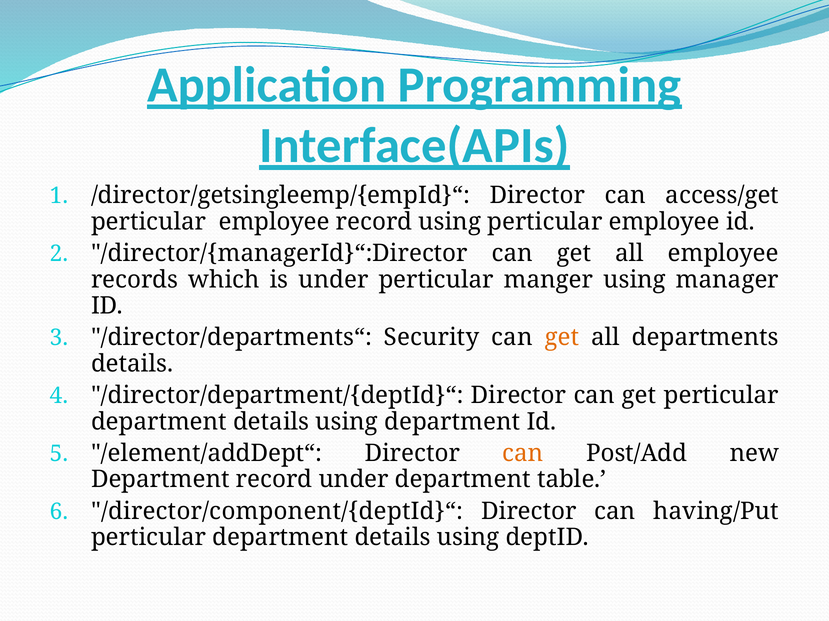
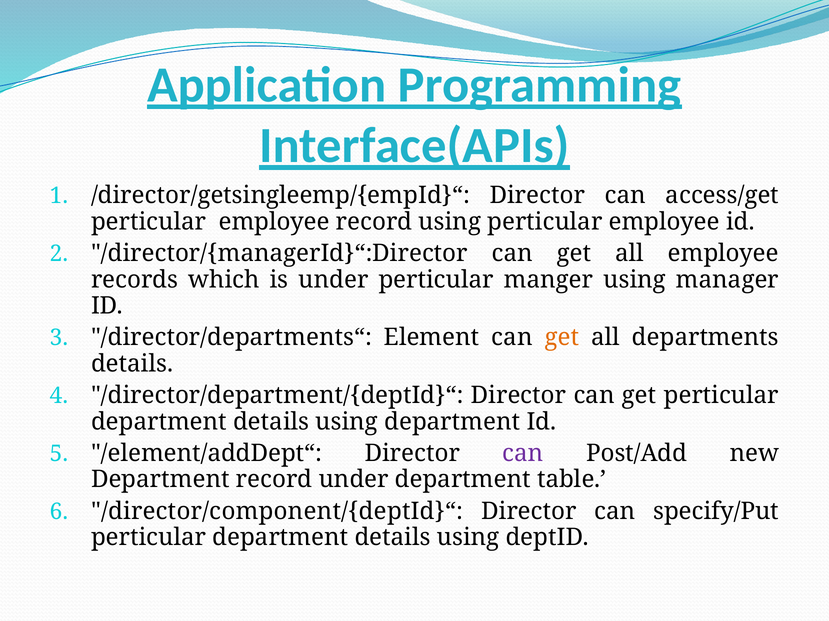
Security: Security -> Element (432, 338)
can colour: orange -> purple (523, 454)
having/Put: having/Put -> specify/Put (716, 512)
